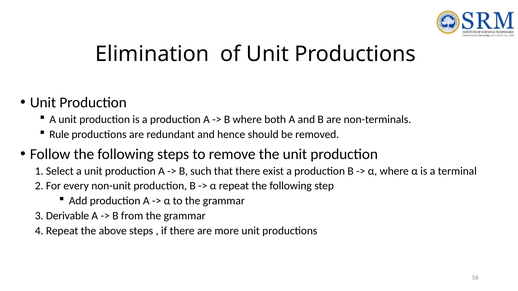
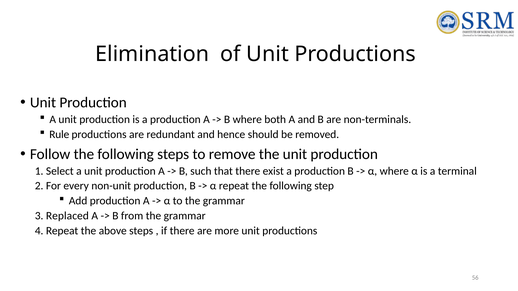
Derivable: Derivable -> Replaced (67, 216)
